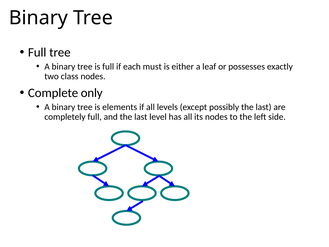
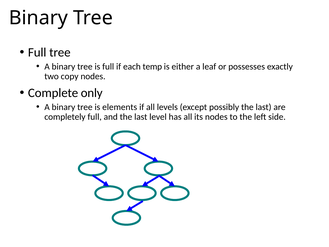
must: must -> temp (152, 66)
class: class -> copy (70, 76)
